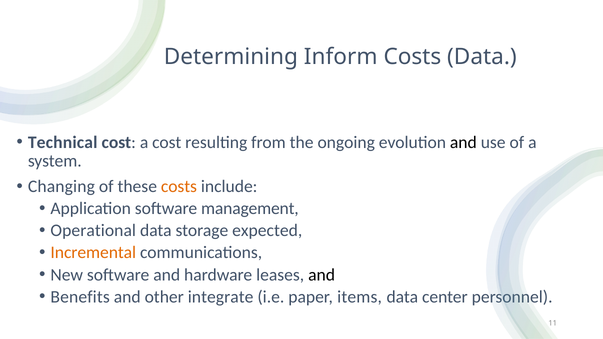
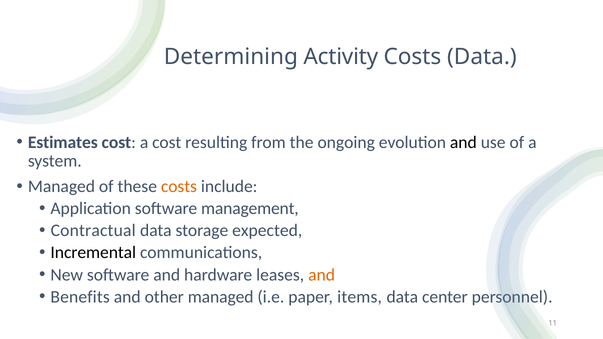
Inform: Inform -> Activity (341, 57)
Technical: Technical -> Estimates (63, 142)
Changing: Changing -> Managed (61, 186)
Operational: Operational -> Contractual (93, 231)
Incremental colour: orange -> black (93, 253)
and colour: black -> orange (322, 275)
other integrate: integrate -> managed (221, 297)
